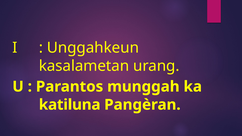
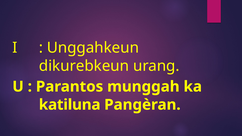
kasalametan: kasalametan -> dikurebkeun (84, 66)
